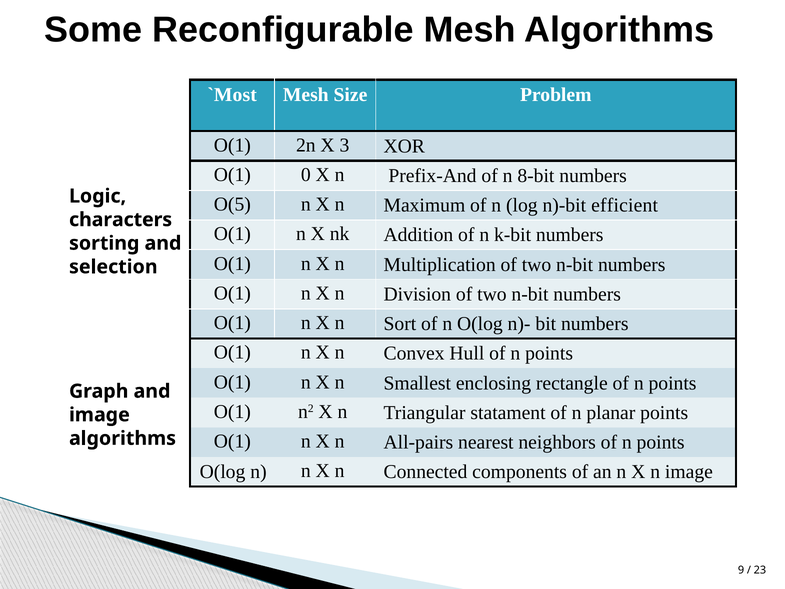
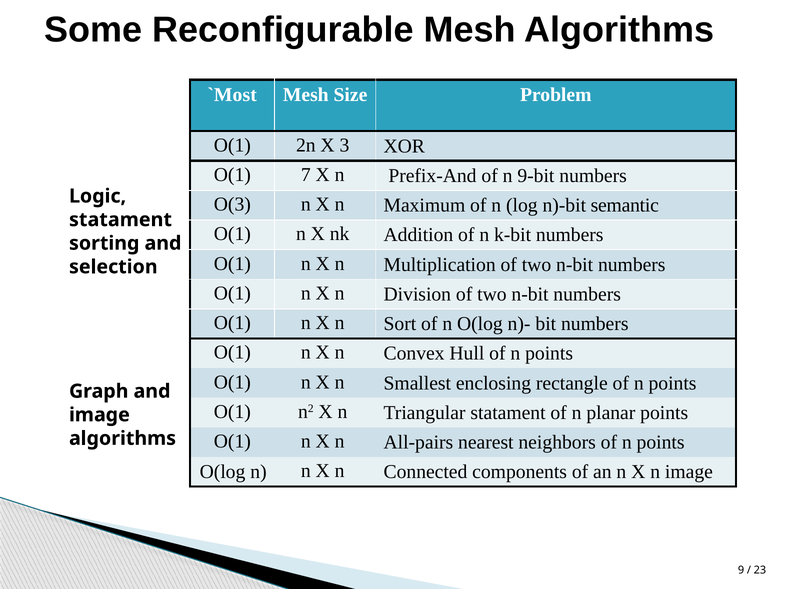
0: 0 -> 7 (306, 175)
8-bit: 8-bit -> 9-bit (536, 176)
O(5: O(5 -> O(3 (232, 204)
efficient: efficient -> semantic (625, 205)
characters: characters -> statament (121, 220)
